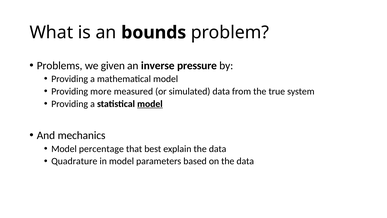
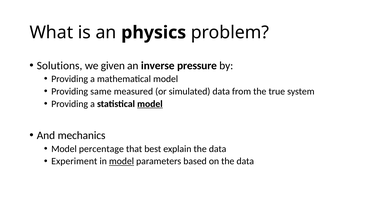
bounds: bounds -> physics (154, 33)
Problems: Problems -> Solutions (60, 65)
more: more -> same (101, 91)
Quadrature: Quadrature -> Experiment (74, 161)
model underline: none -> present (122, 161)
